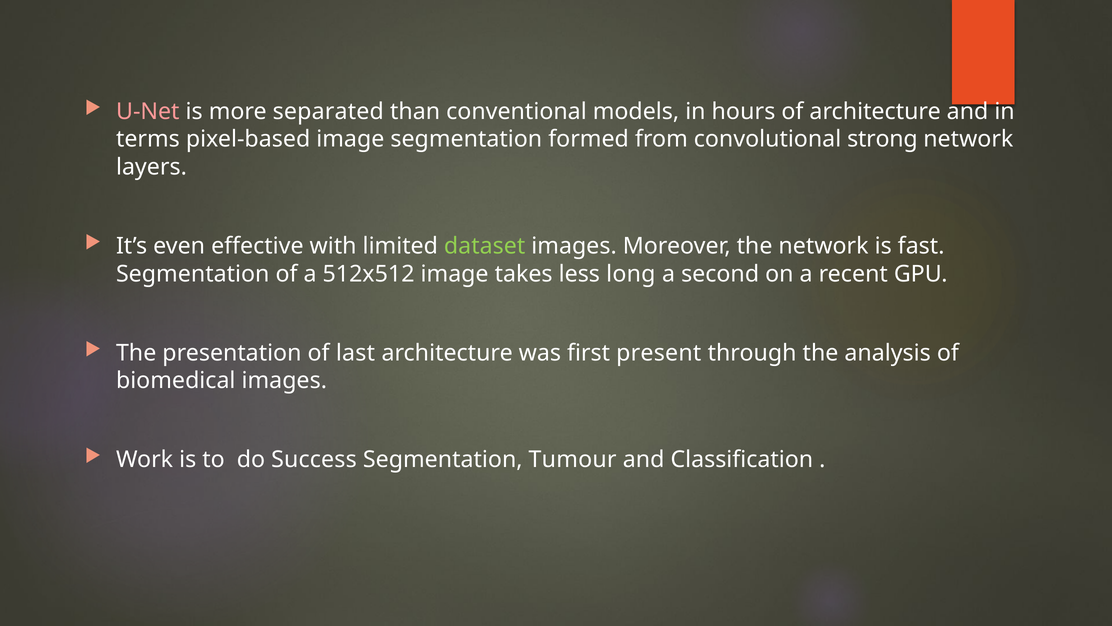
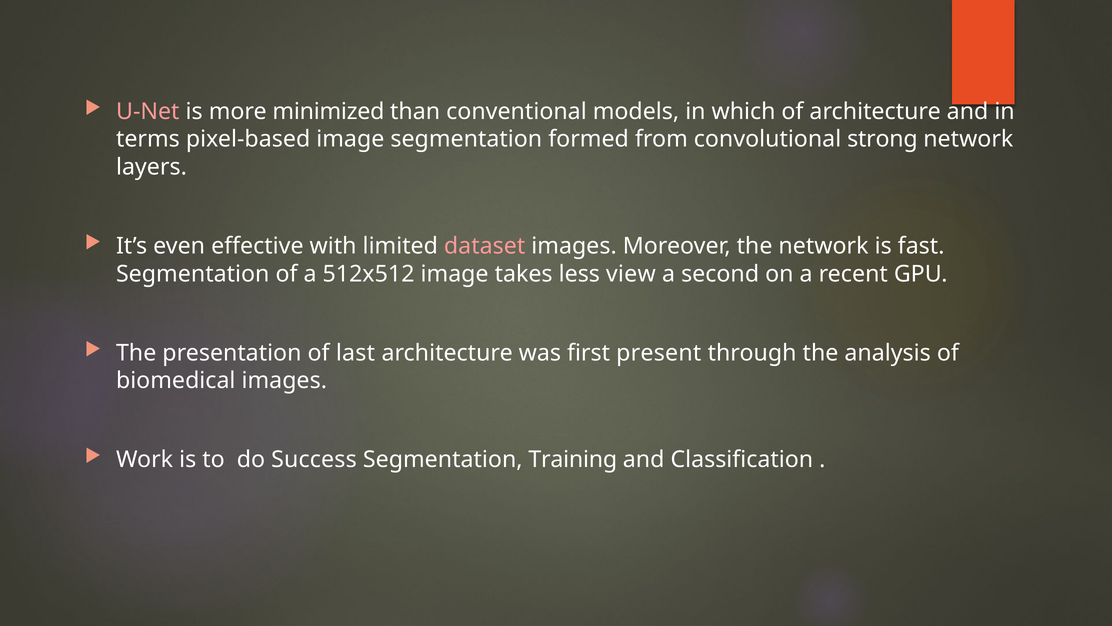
separated: separated -> minimized (328, 111)
hours: hours -> which (744, 111)
dataset colour: light green -> pink (485, 246)
long: long -> view (631, 274)
Tumour: Tumour -> Training (573, 459)
